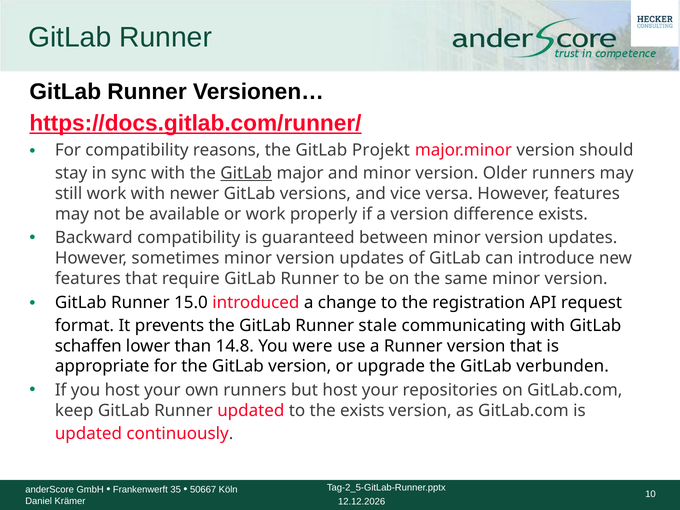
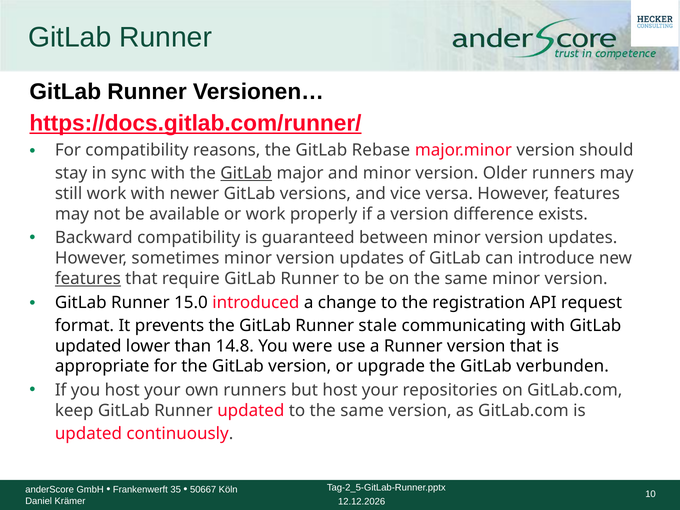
Projekt: Projekt -> Rebase (381, 150)
features underline: none -> present (88, 279)
schaffen: schaffen -> updated (88, 346)
to the exists: exists -> same (362, 411)
